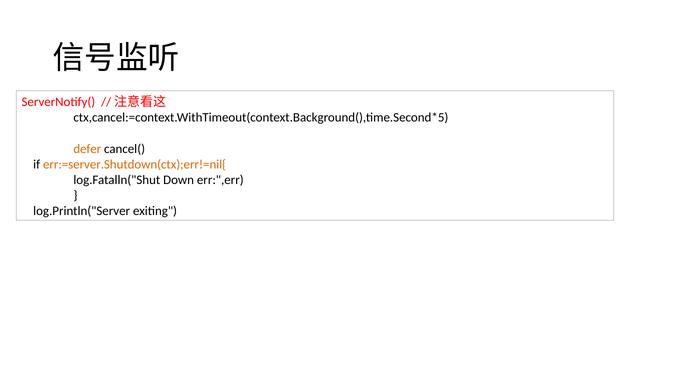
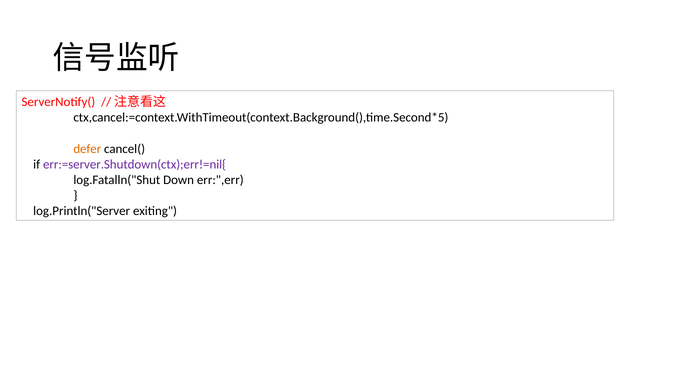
err:=server.Shutdown(ctx);err!=nil{ colour: orange -> purple (135, 164)
